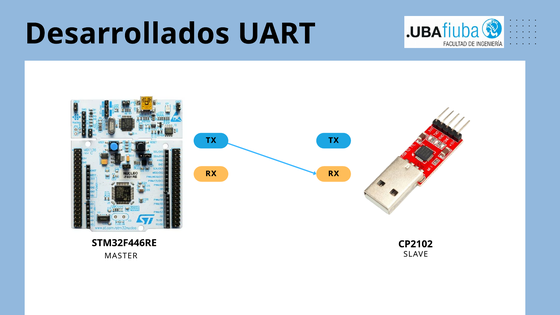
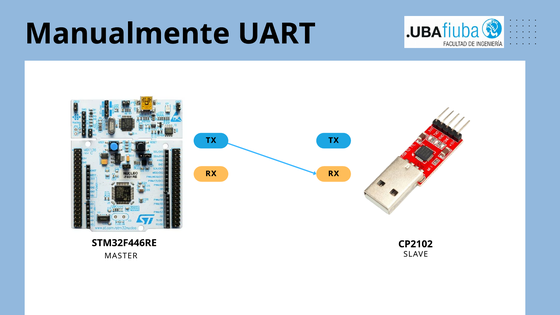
Desarrollados: Desarrollados -> Manualmente (127, 34)
